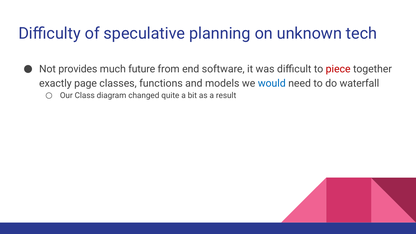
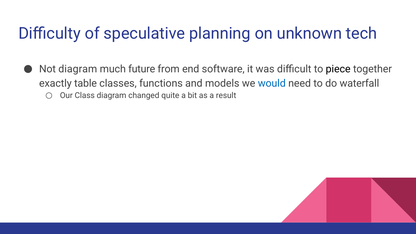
Not provides: provides -> diagram (78, 69)
piece colour: red -> black (338, 69)
page: page -> table (86, 83)
